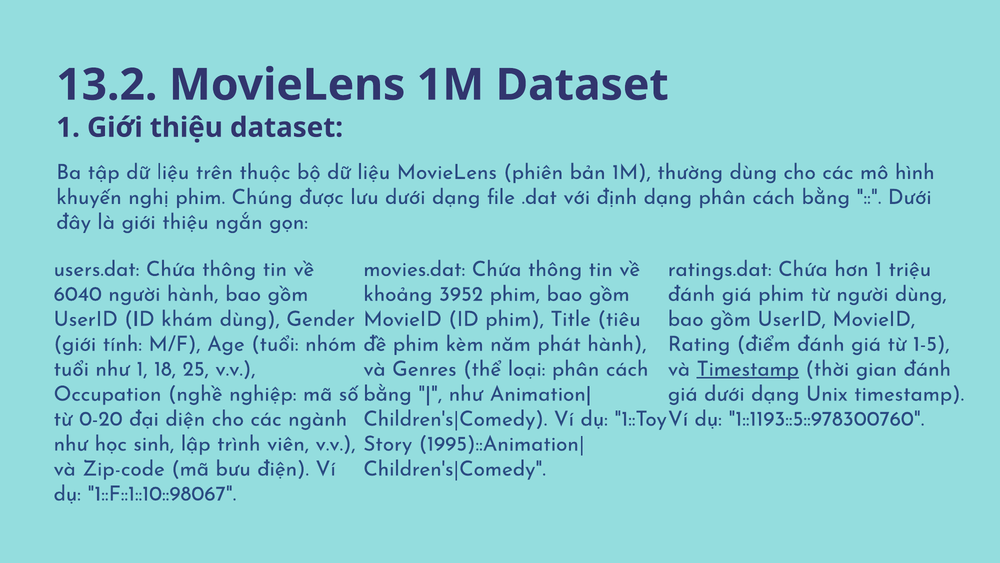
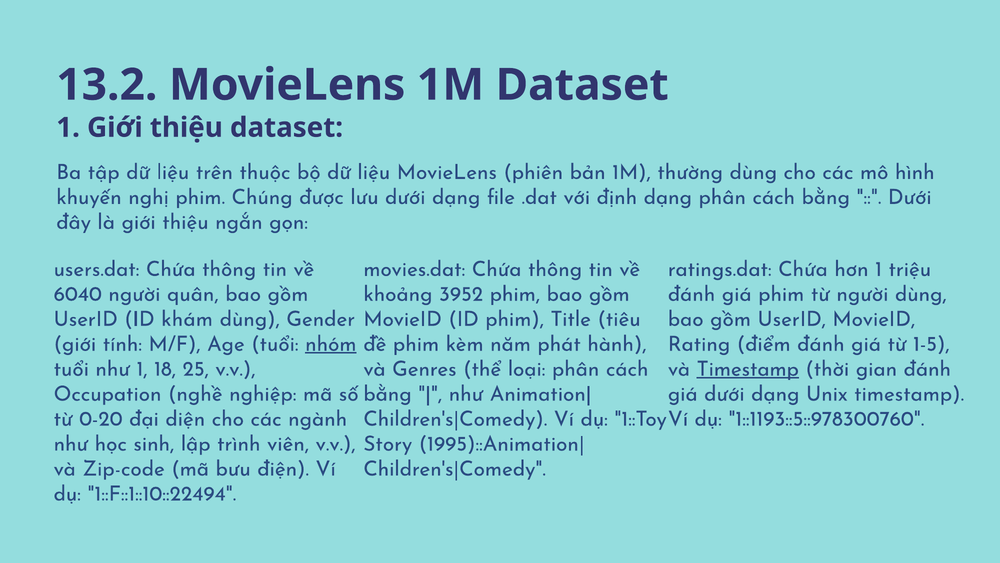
người hành: hành -> quân (193, 294)
nhóm underline: none -> present (331, 344)
1::F::1::10::98067: 1::F::1::10::98067 -> 1::F::1::10::22494 (162, 493)
